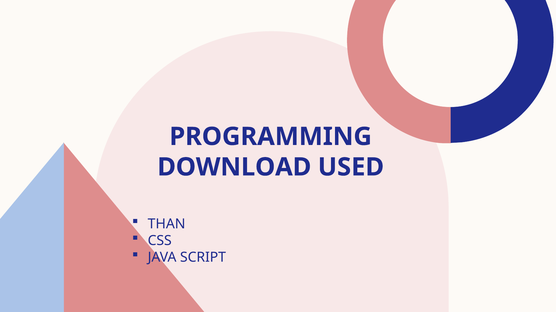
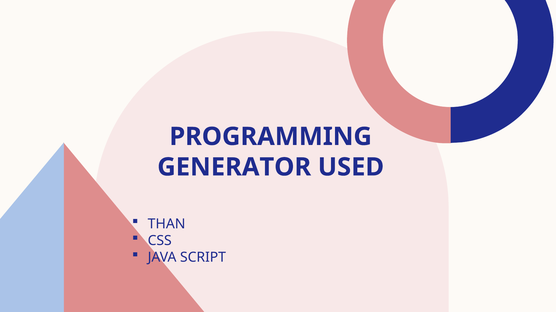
DOWNLOAD: DOWNLOAD -> GENERATOR (234, 167)
